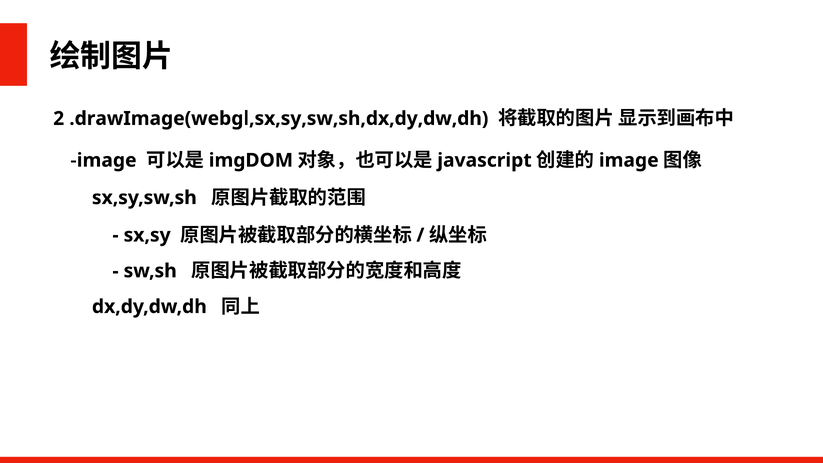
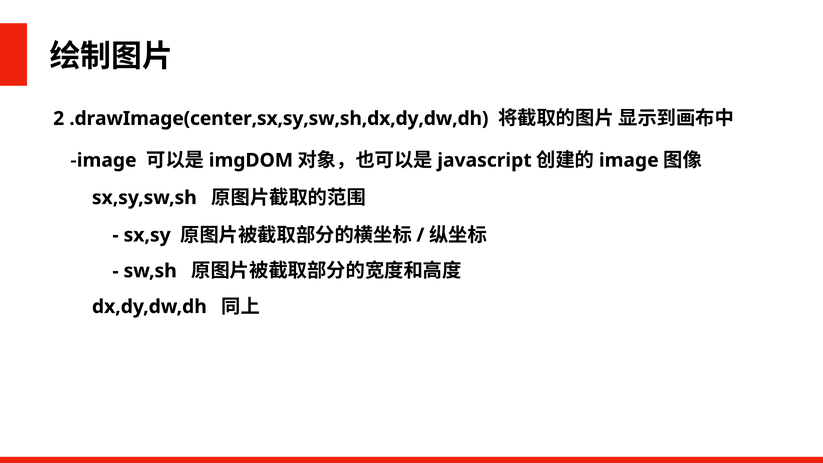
.drawImage(webgl,sx,sy,sw,sh,dx,dy,dw,dh: .drawImage(webgl,sx,sy,sw,sh,dx,dy,dw,dh -> .drawImage(center,sx,sy,sw,sh,dx,dy,dw,dh (279, 119)
